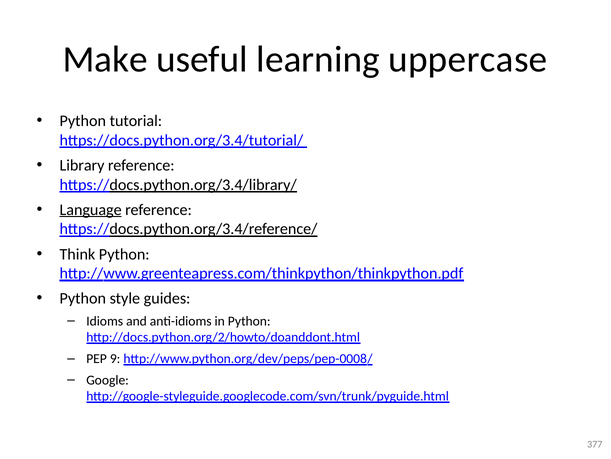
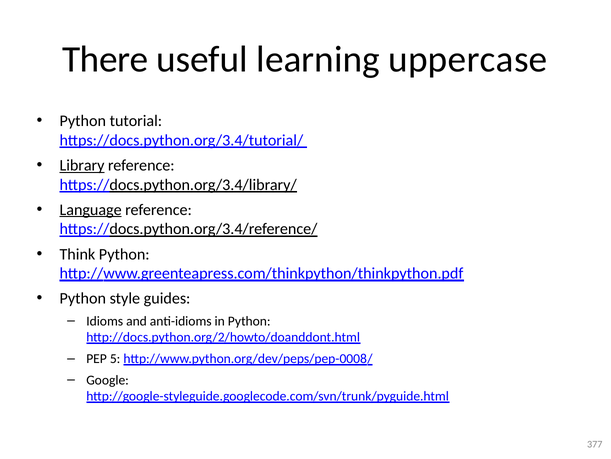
Make: Make -> There (105, 59)
Library underline: none -> present (82, 165)
9: 9 -> 5 (115, 358)
